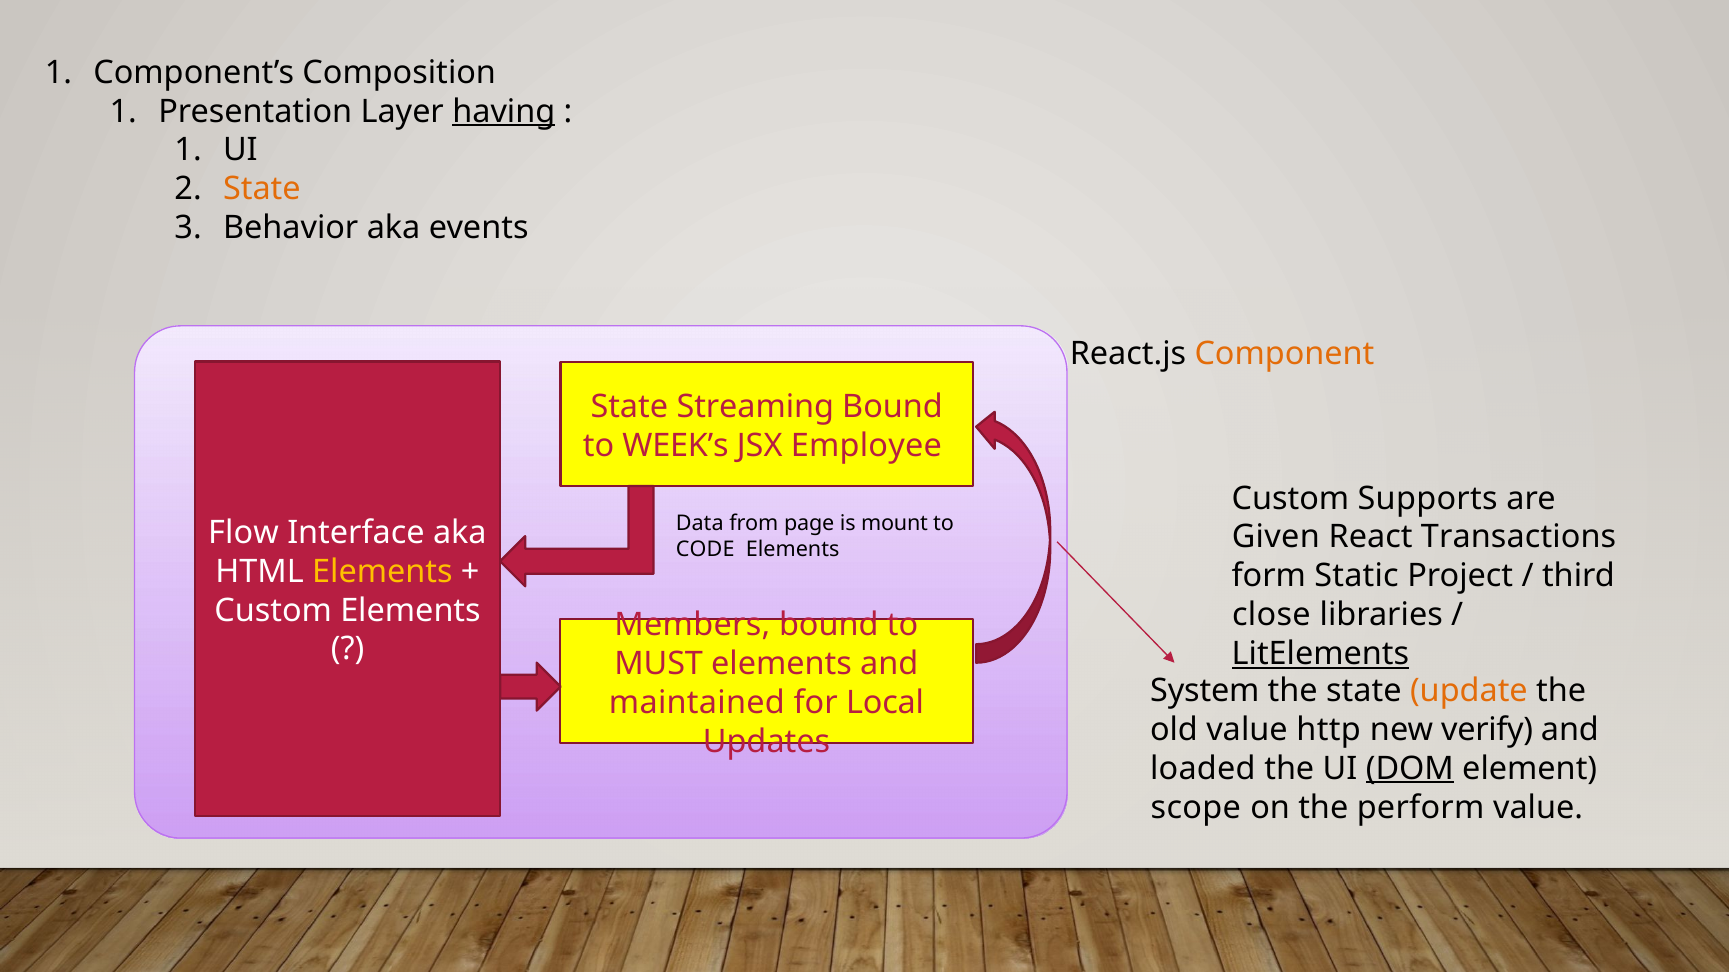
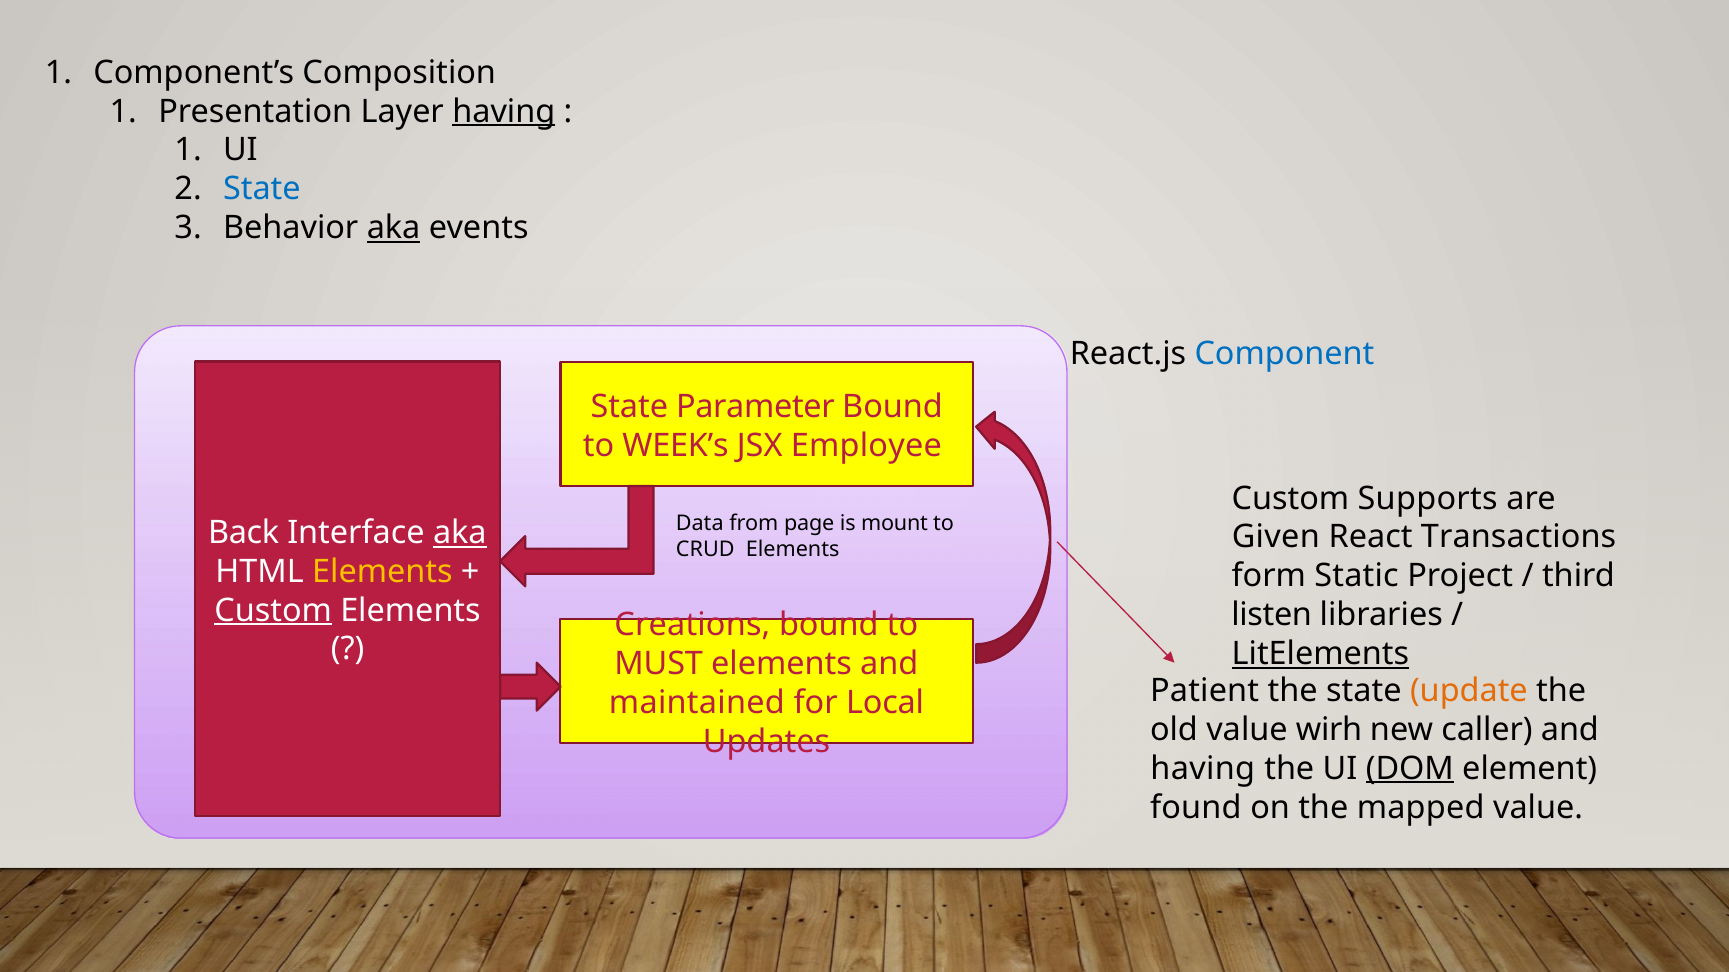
State colour: orange -> blue (262, 189)
aka underline: none -> present (394, 228)
Component colour: orange -> blue (1284, 354)
Streaming: Streaming -> Parameter (755, 407)
Flow: Flow -> Back (244, 533)
aka underline: none -> present (460, 533)
CODE: CODE -> CRUD (705, 550)
Custom underline: none -> present (273, 611)
close: close -> listen (1272, 615)
Members: Members -> Creations (692, 625)
System: System -> Patient (1205, 691)
http: http -> wirh (1329, 730)
verify: verify -> caller (1487, 730)
loaded: loaded -> having (1203, 769)
scope: scope -> found (1196, 808)
perform: perform -> mapped (1421, 808)
